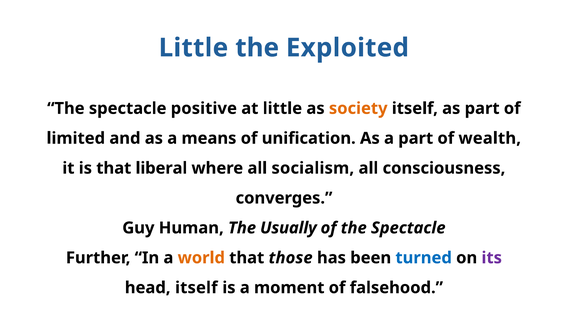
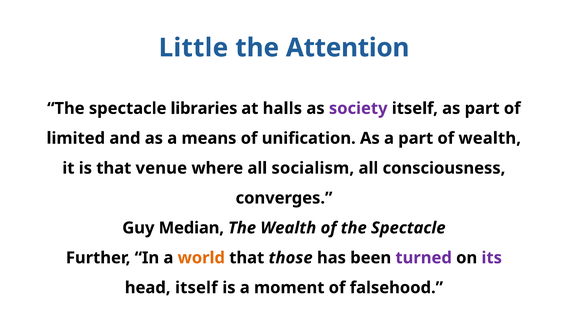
Exploited: Exploited -> Attention (348, 48)
positive: positive -> libraries (204, 108)
at little: little -> halls (282, 108)
society colour: orange -> purple (358, 108)
liberal: liberal -> venue (161, 168)
Human: Human -> Median (191, 228)
The Usually: Usually -> Wealth (288, 228)
turned colour: blue -> purple (424, 257)
